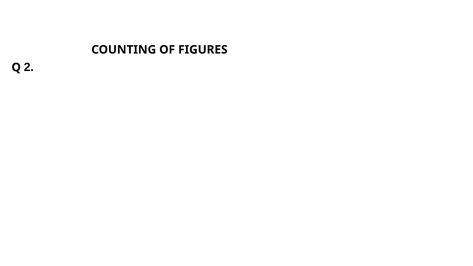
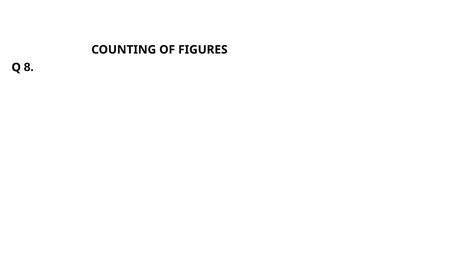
2: 2 -> 8 (29, 67)
